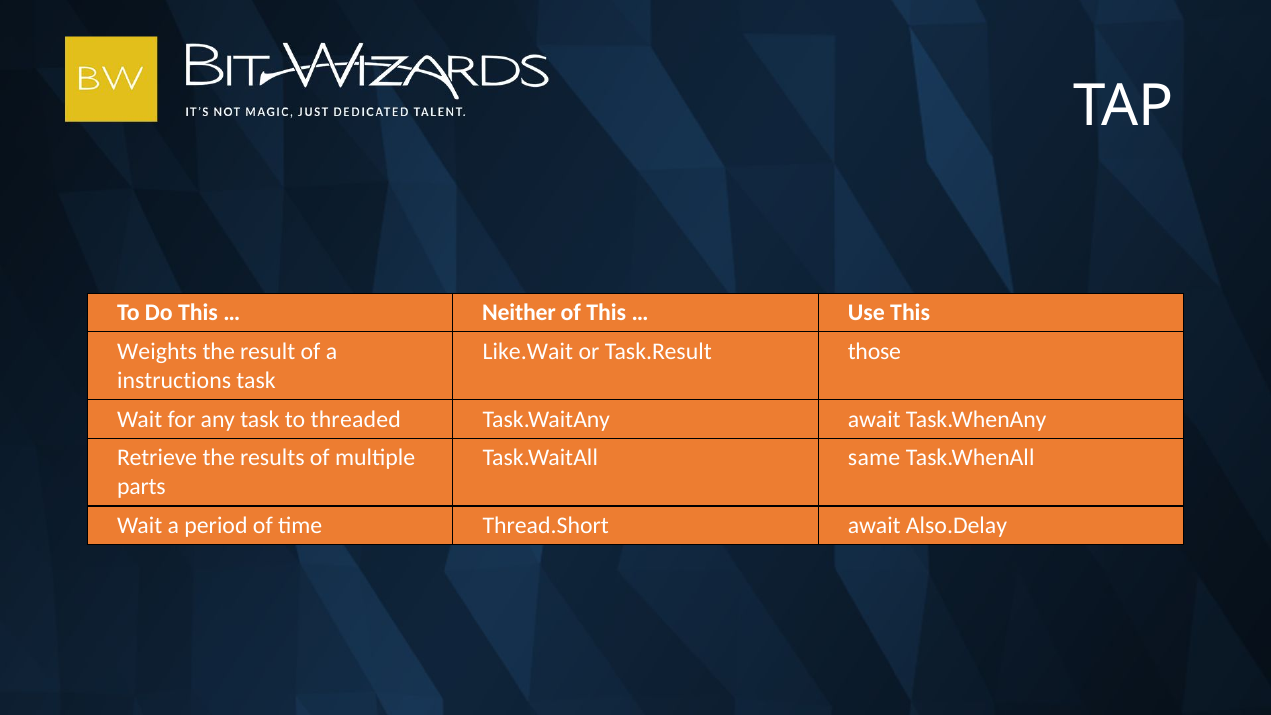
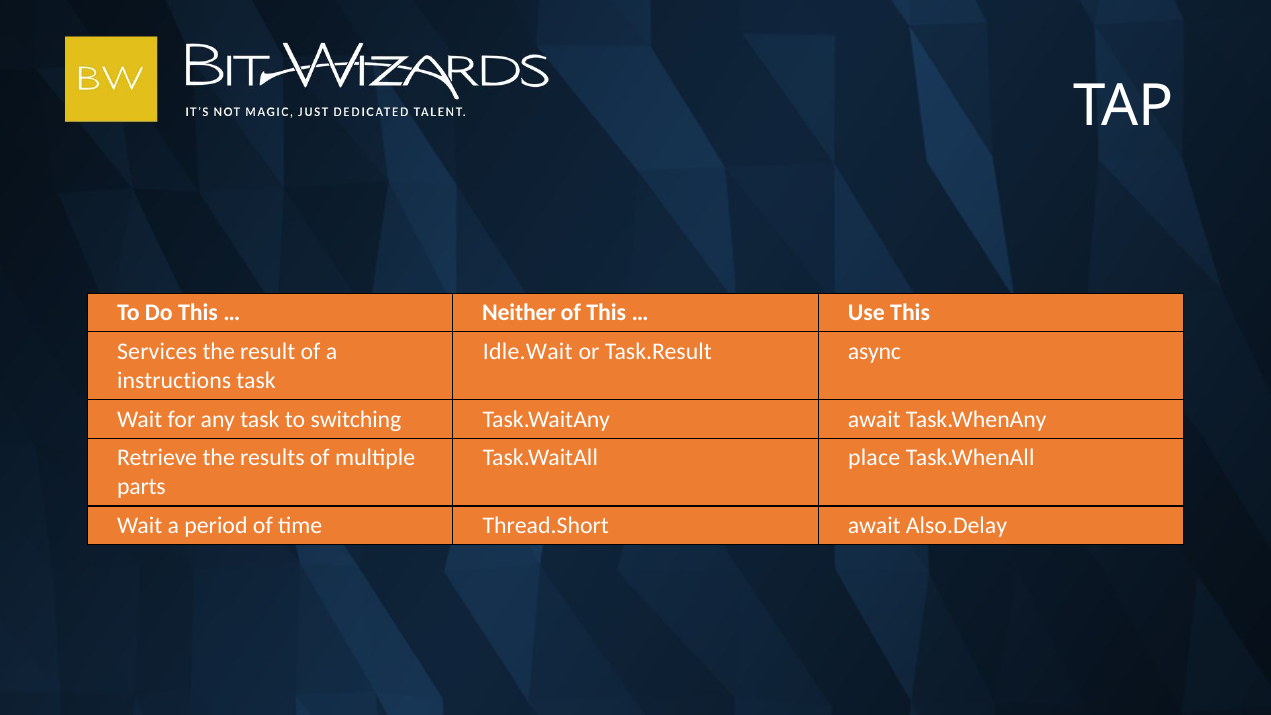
Weights: Weights -> Services (157, 351)
Like.Wait: Like.Wait -> Idle.Wait (528, 351)
those: those -> async (874, 351)
threaded: threaded -> switching (356, 419)
same: same -> place (874, 458)
